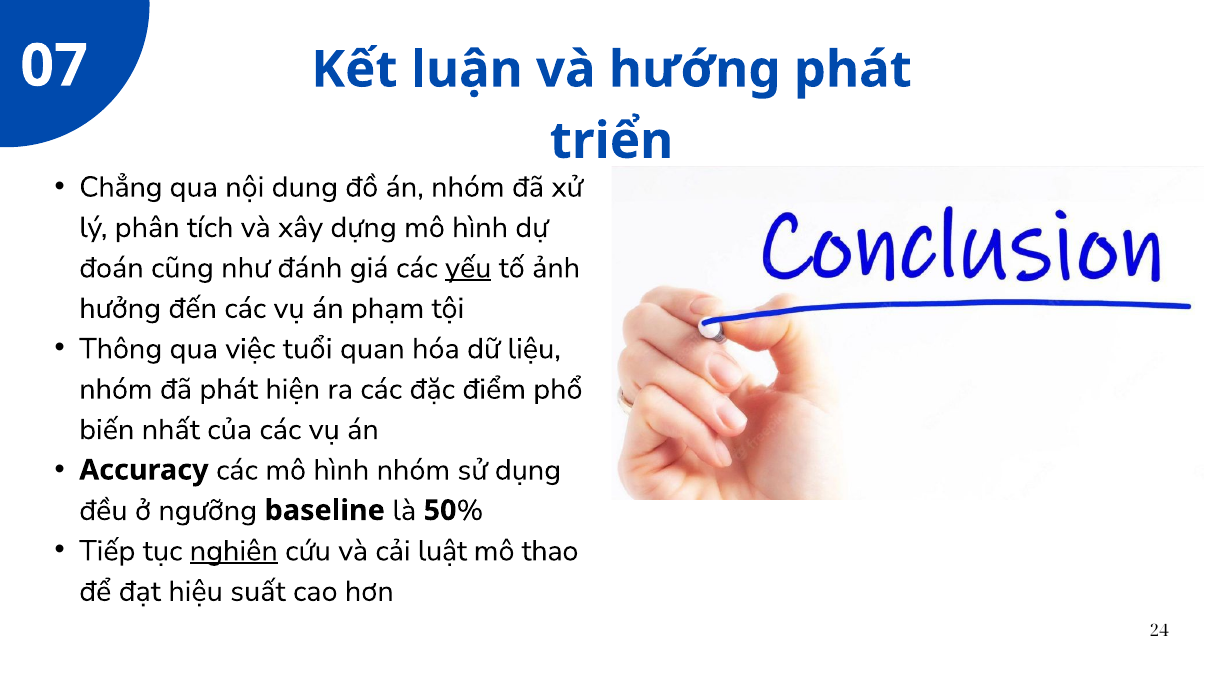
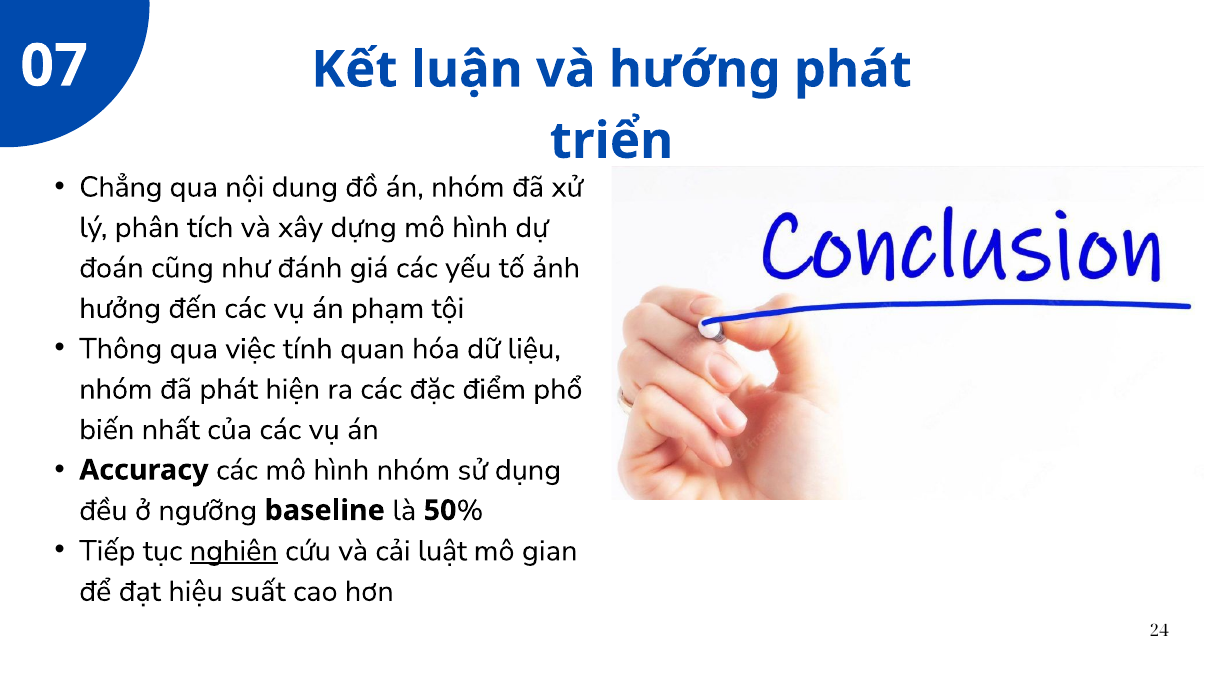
yếu underline: present -> none (468, 268)
tuổi: tuổi -> tính (308, 349)
thao: thao -> gian (550, 551)
